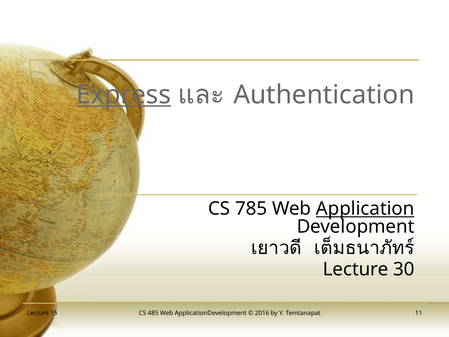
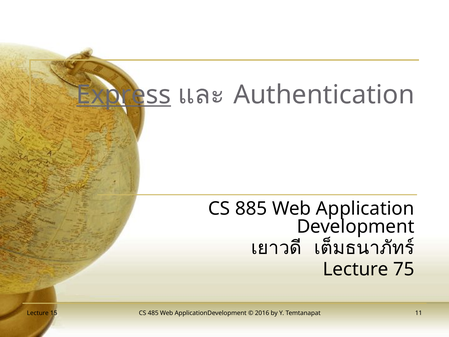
785: 785 -> 885 (251, 209)
Application underline: present -> none (365, 209)
30: 30 -> 75 (404, 269)
